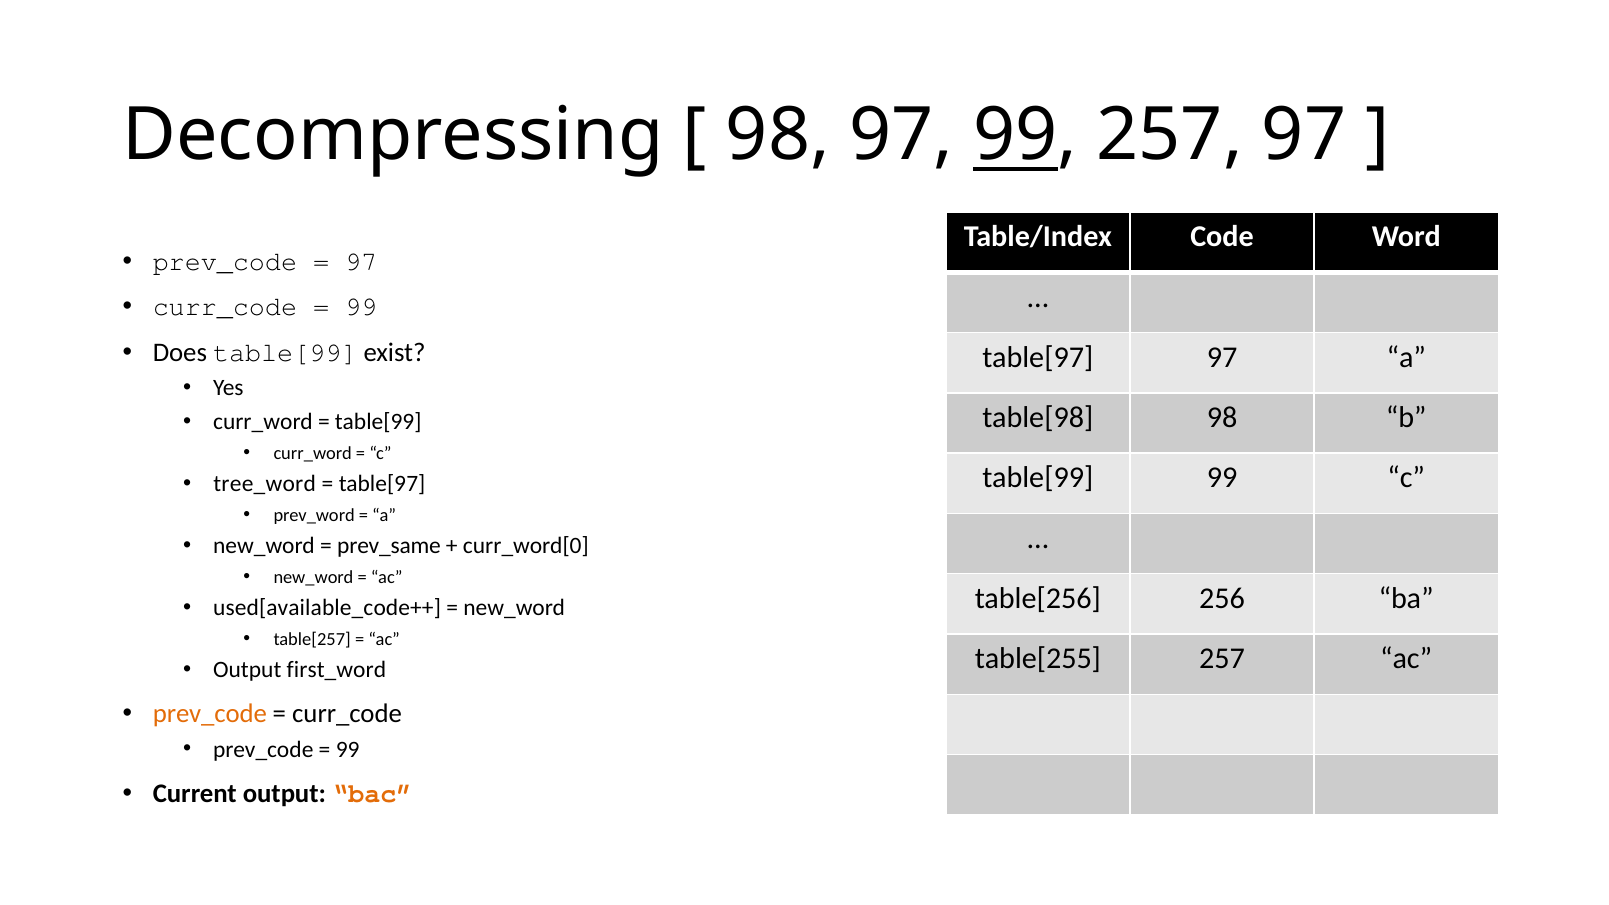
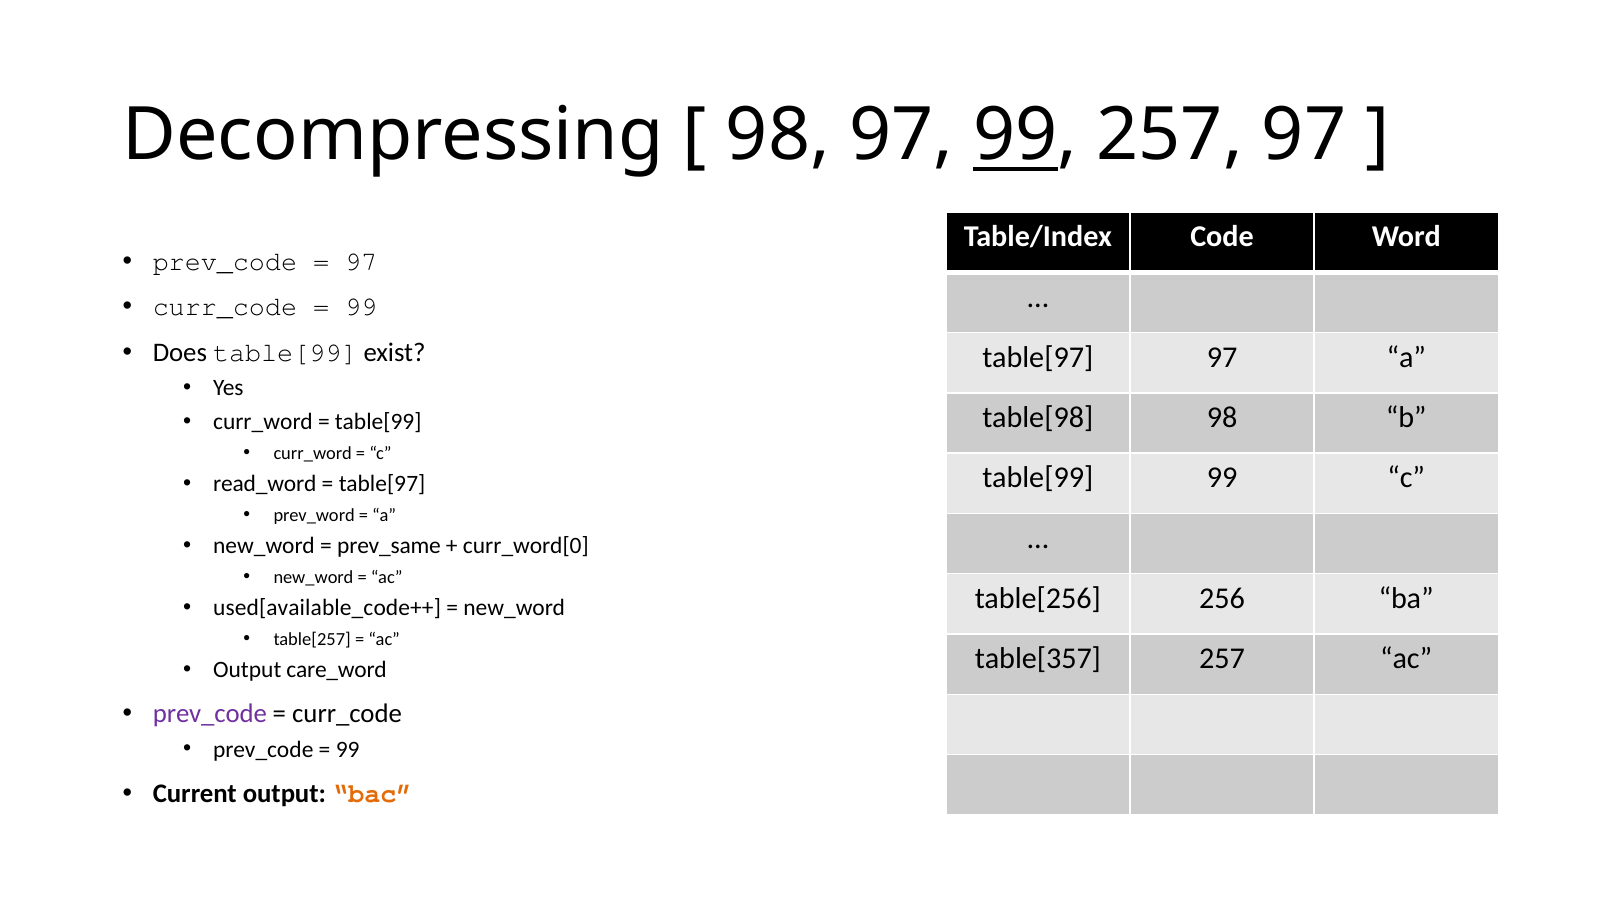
tree_word: tree_word -> read_word (265, 484)
table[255: table[255 -> table[357 (1038, 659)
first_word: first_word -> care_word (337, 670)
prev_code colour: orange -> purple (210, 714)
